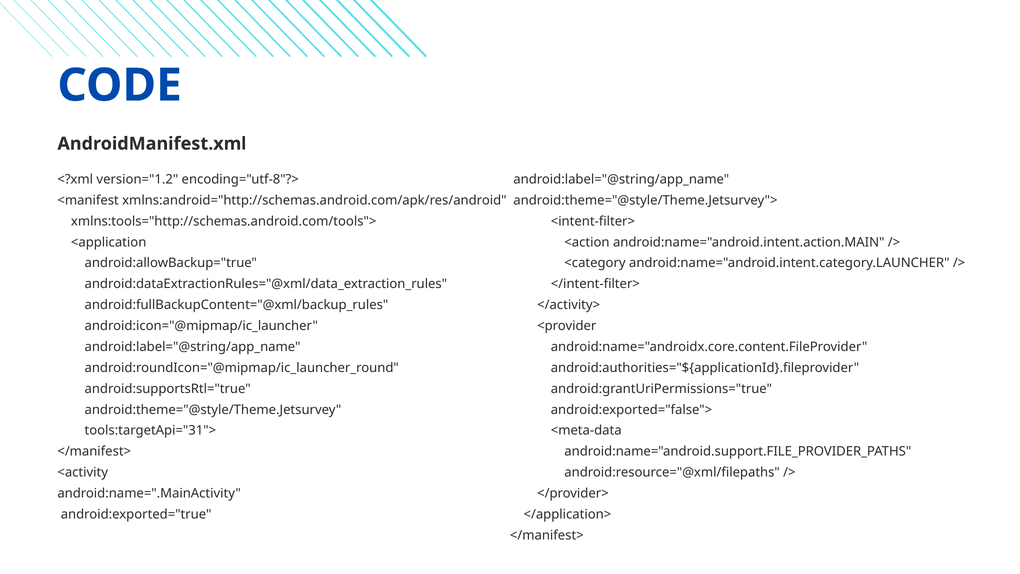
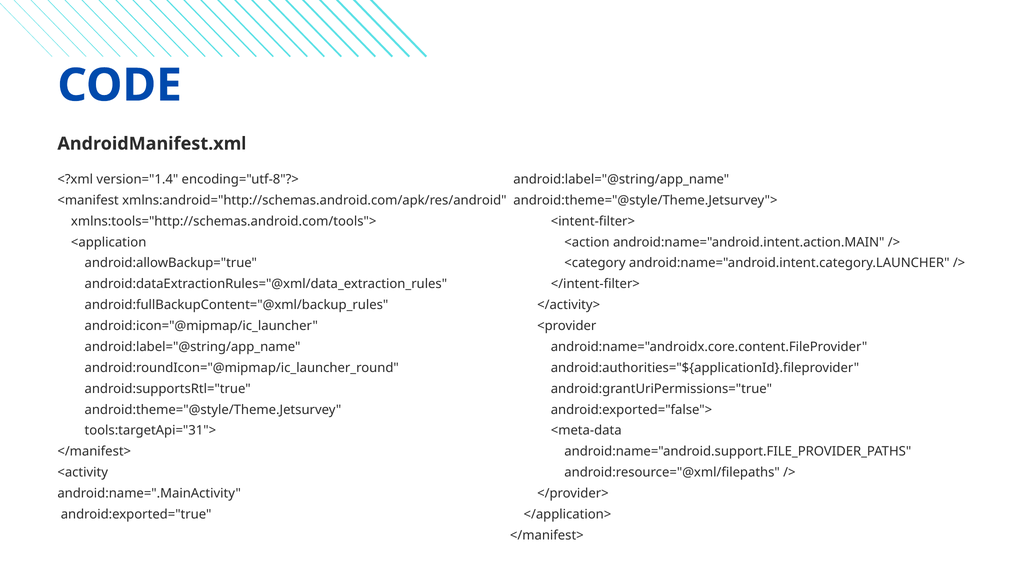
version="1.2: version="1.2 -> version="1.4 (137, 179)
